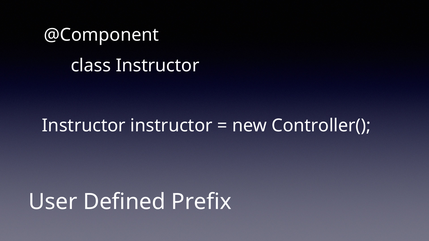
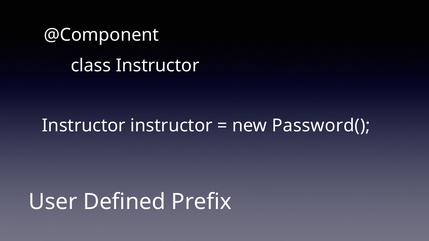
Controller(: Controller( -> Password( (321, 126)
